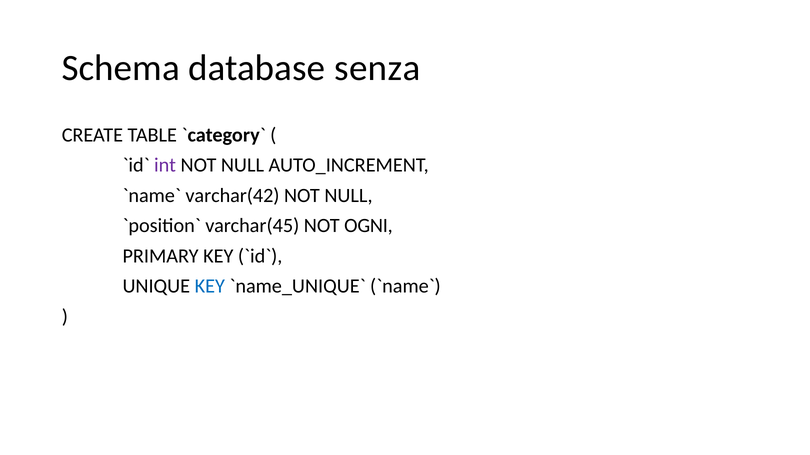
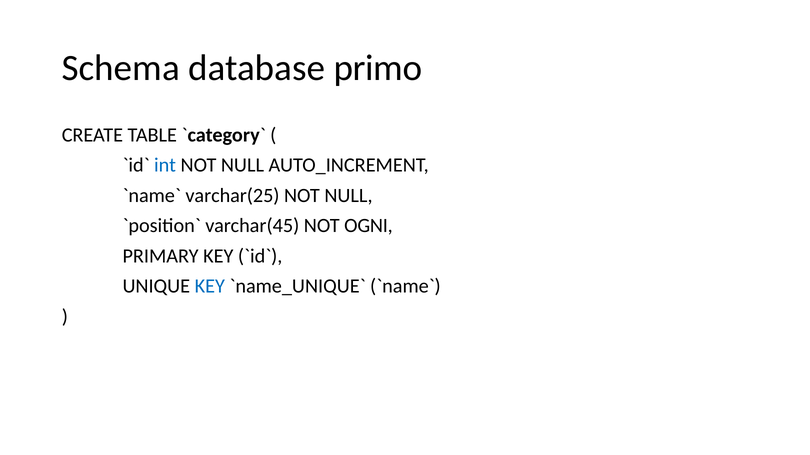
senza: senza -> primo (378, 68)
int colour: purple -> blue (165, 165)
varchar(42: varchar(42 -> varchar(25 (232, 196)
